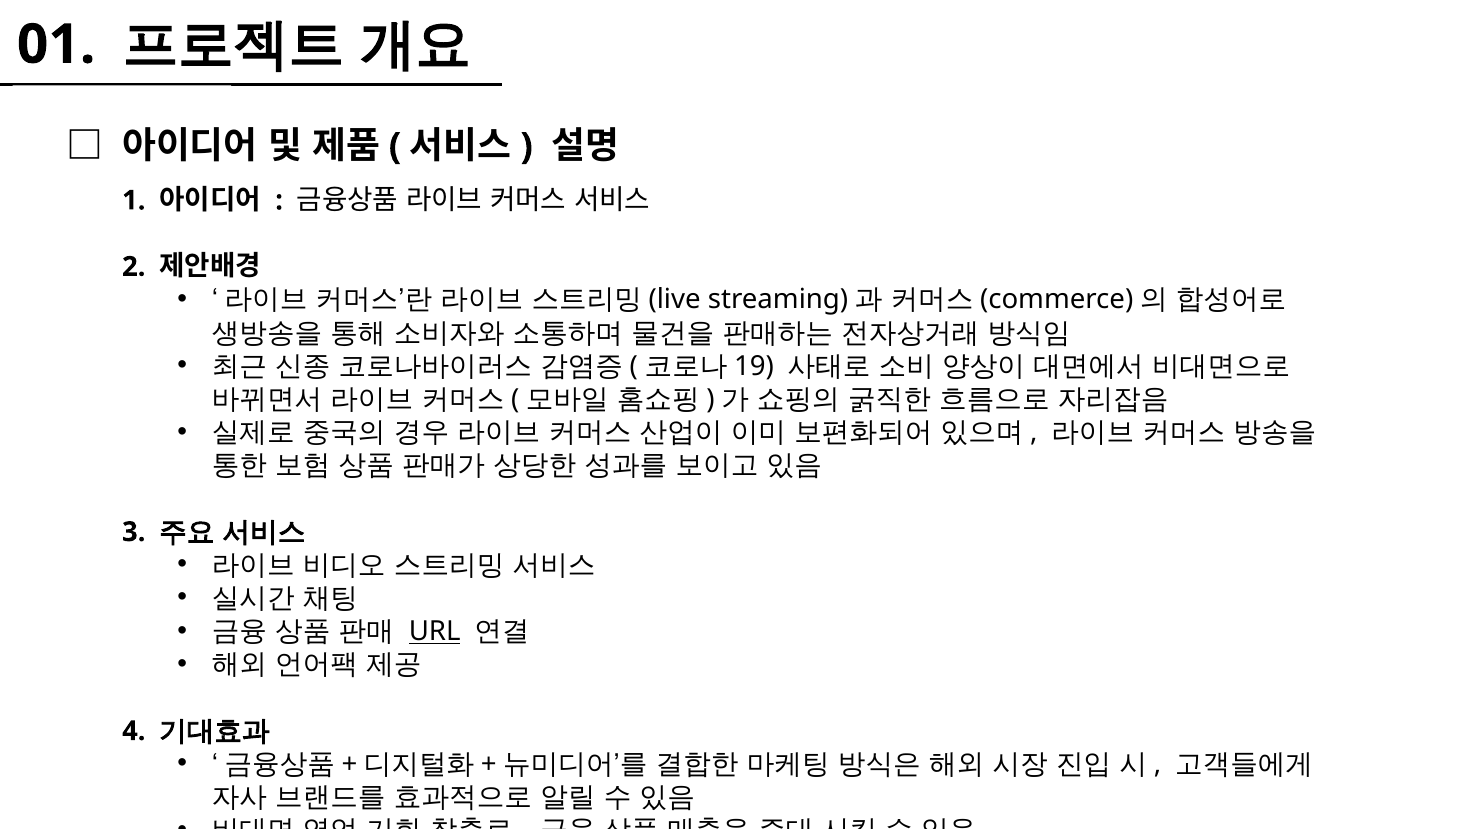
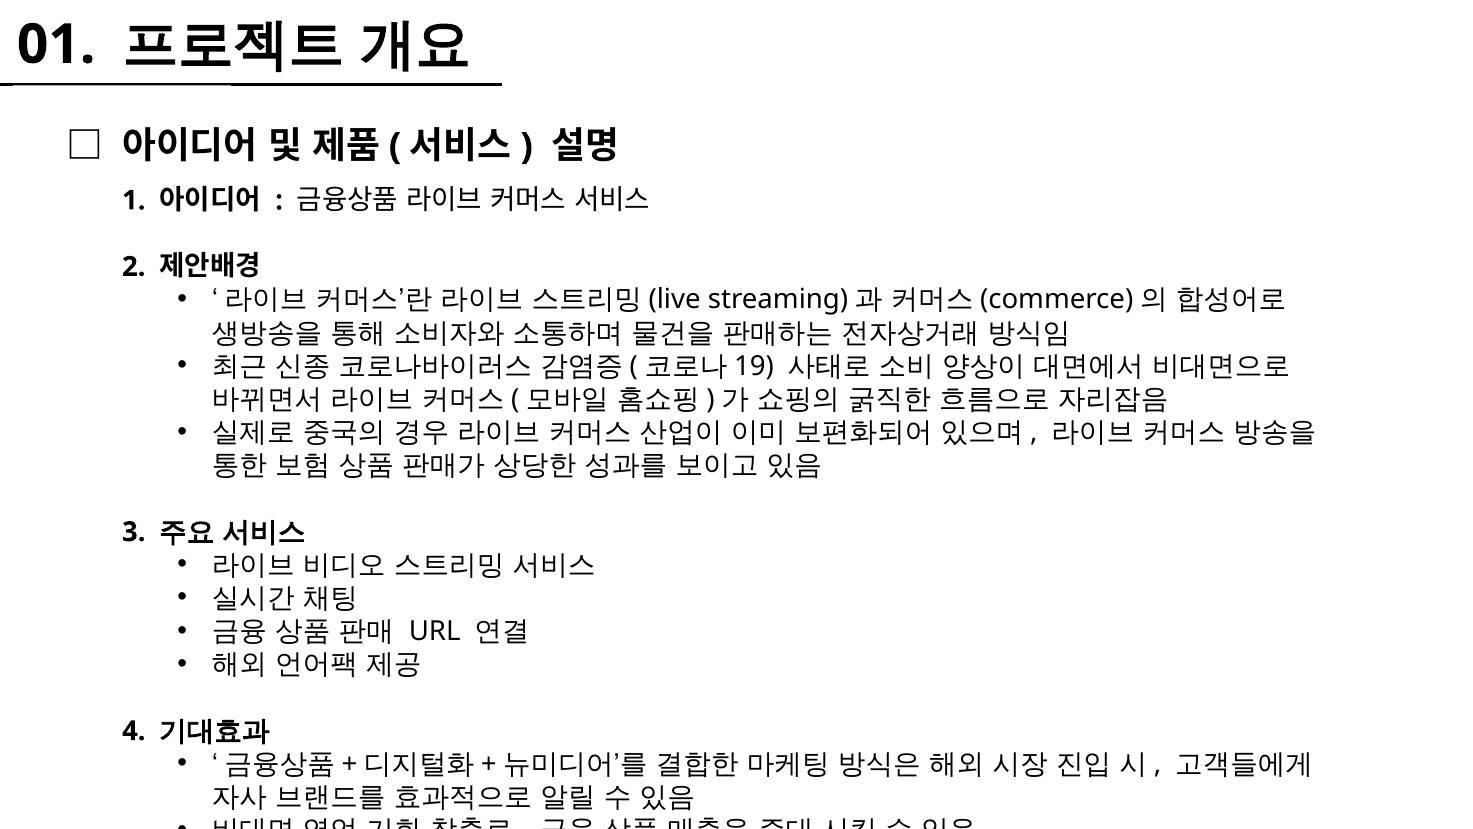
URL underline: present -> none (435, 631)
